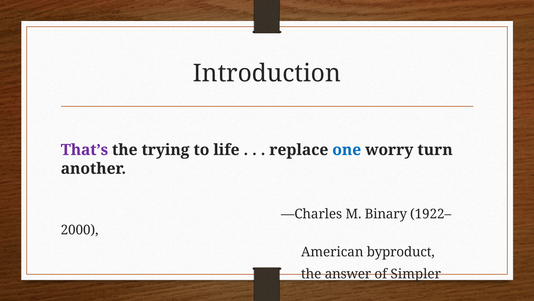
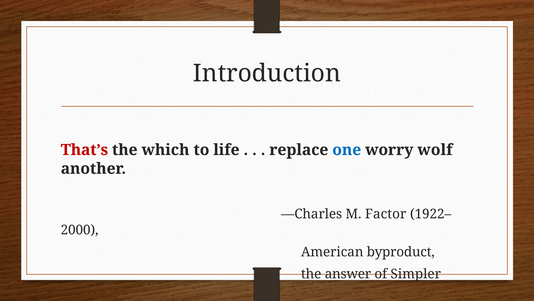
That’s colour: purple -> red (84, 150)
trying: trying -> which (165, 150)
turn: turn -> wolf (435, 150)
Binary: Binary -> Factor (386, 214)
